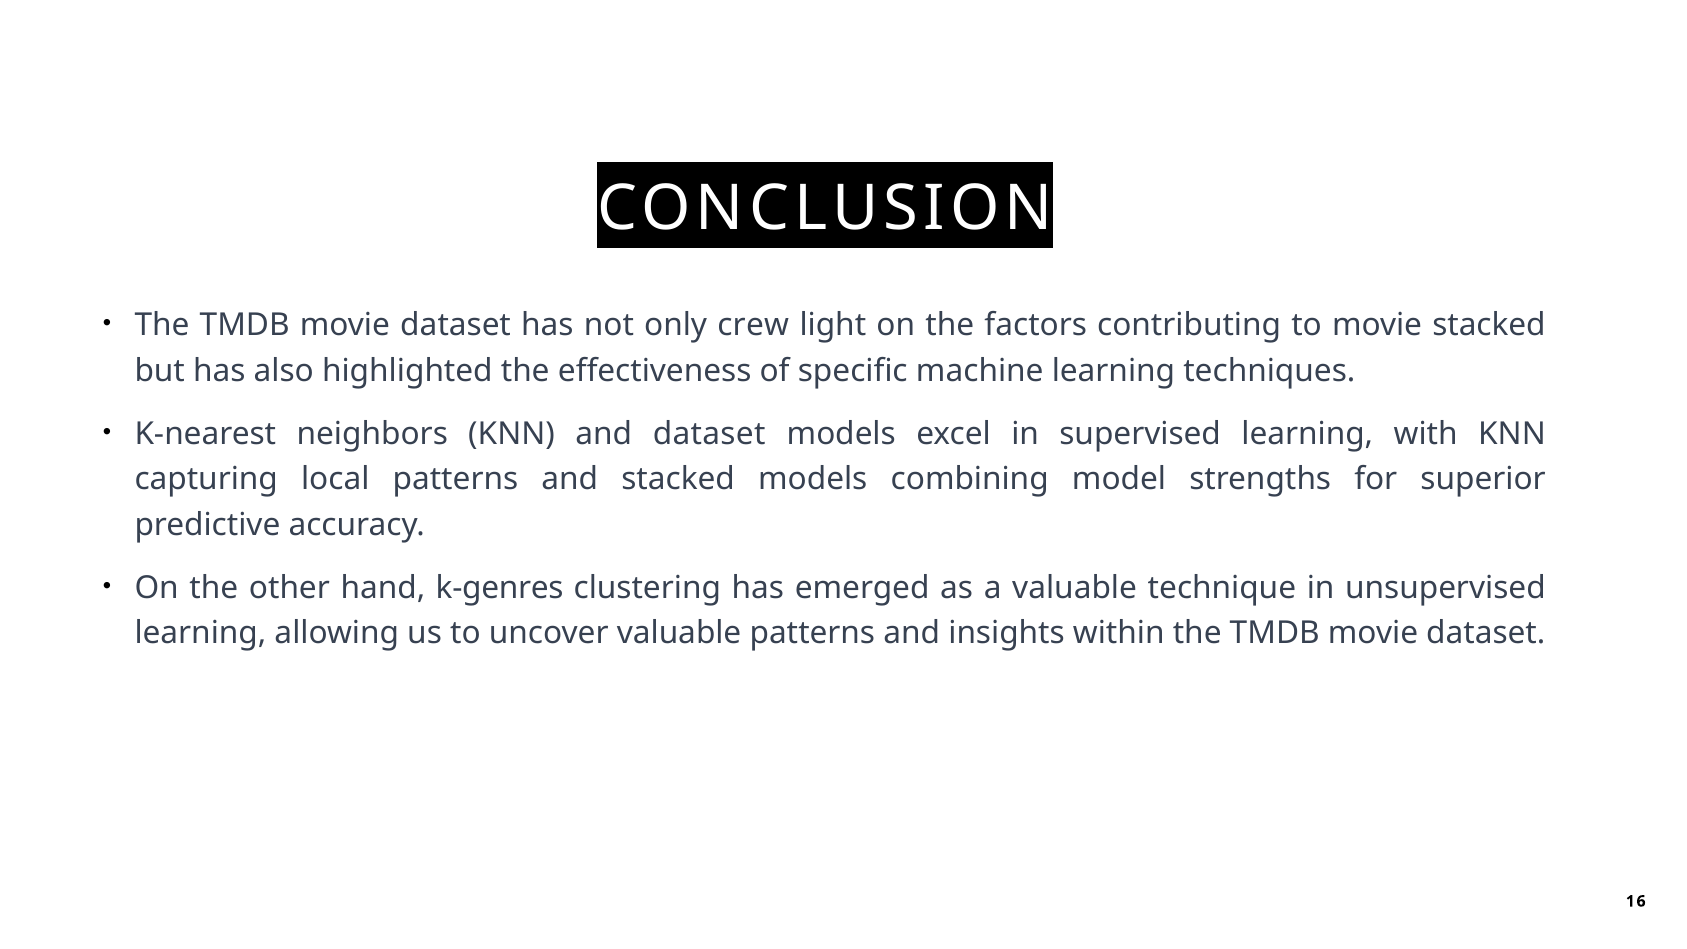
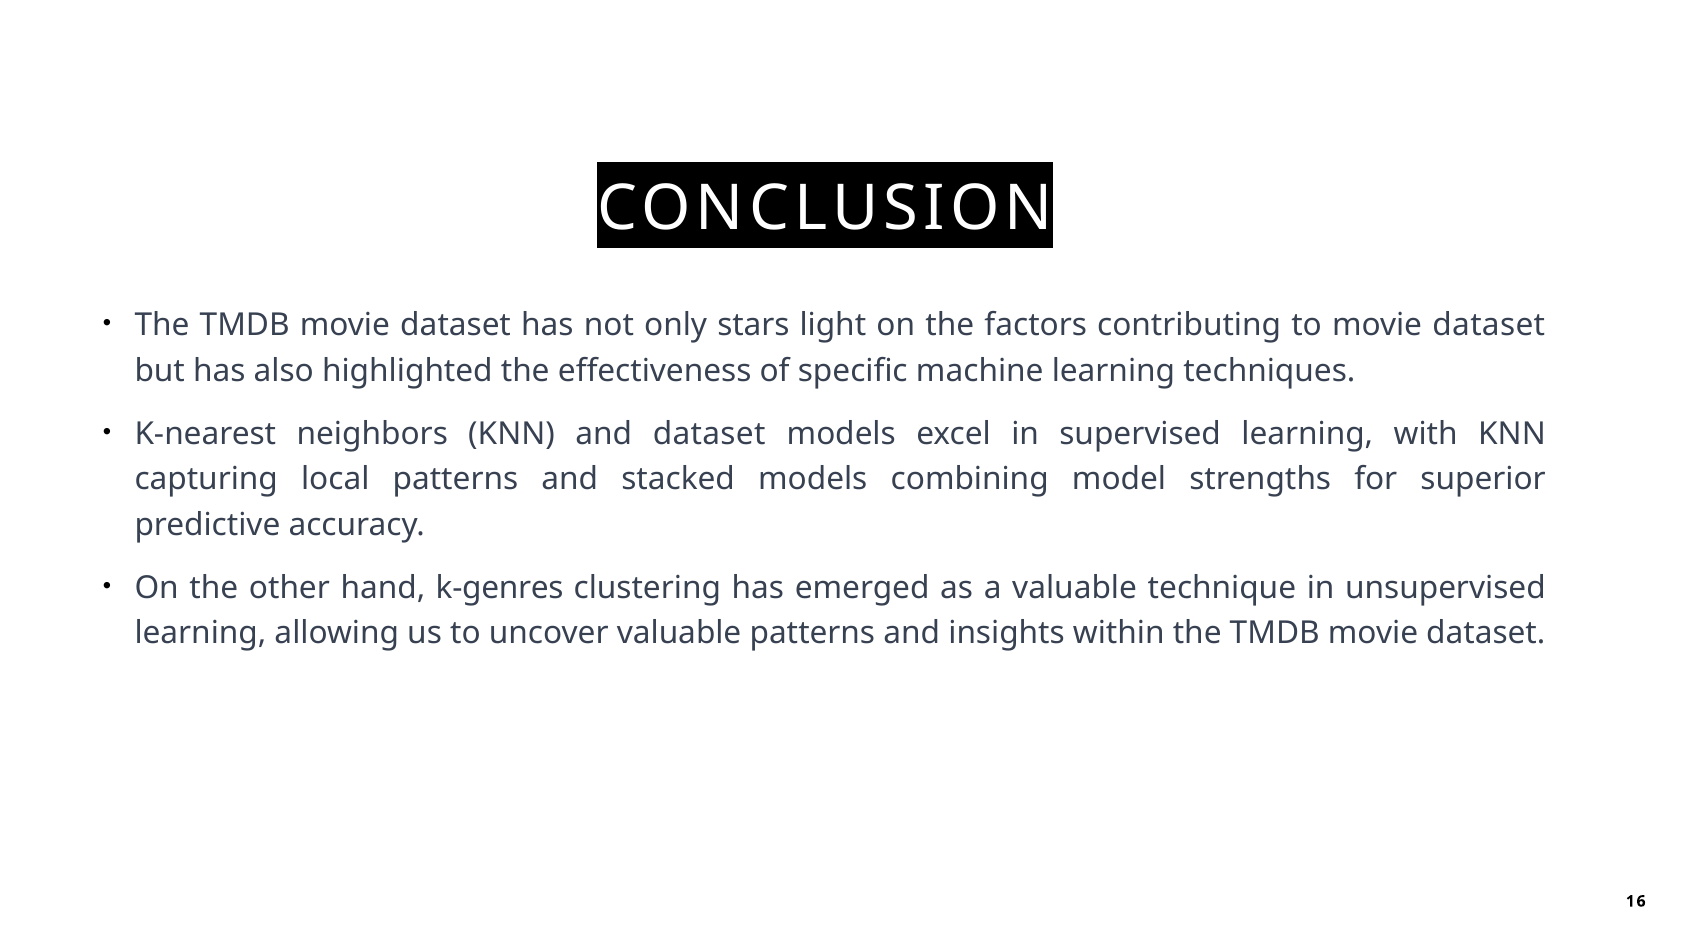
crew: crew -> stars (753, 325)
to movie stacked: stacked -> dataset (1489, 325)
